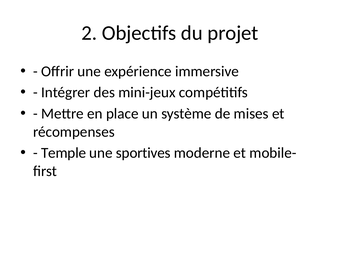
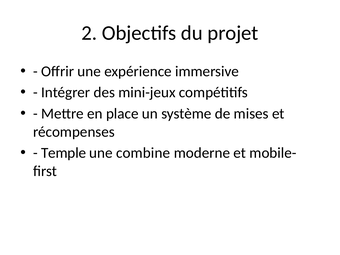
sportives: sportives -> combine (143, 153)
